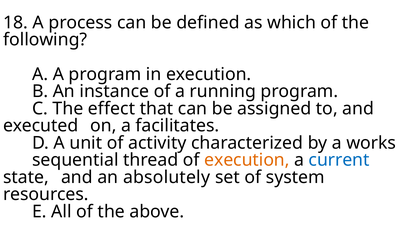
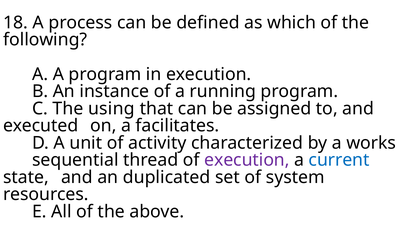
effect: effect -> using (111, 108)
execution colour: orange -> purple (247, 160)
absolutely: absolutely -> duplicated (167, 177)
